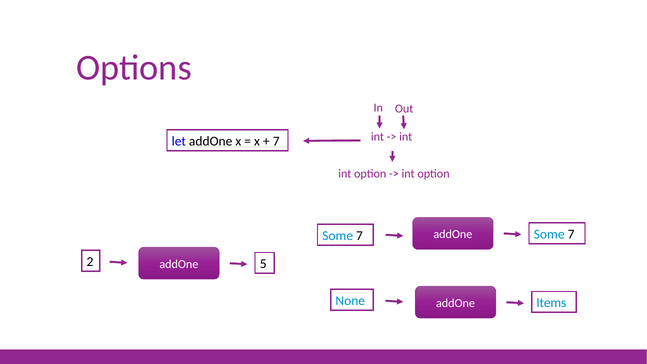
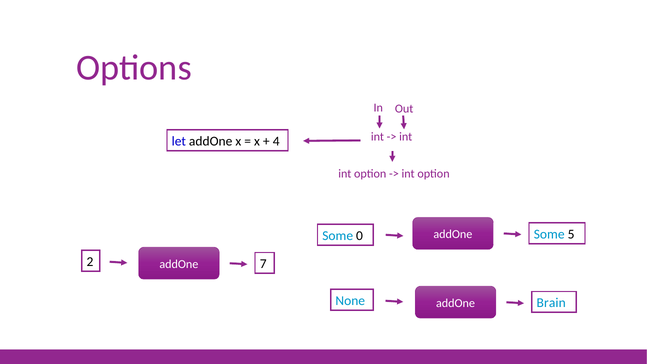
7: 7 -> 4 (276, 141)
7: 7 -> 0 (360, 236)
7: 7 -> 5 (571, 234)
5: 5 -> 7 (263, 264)
Items: Items -> Brain (551, 303)
